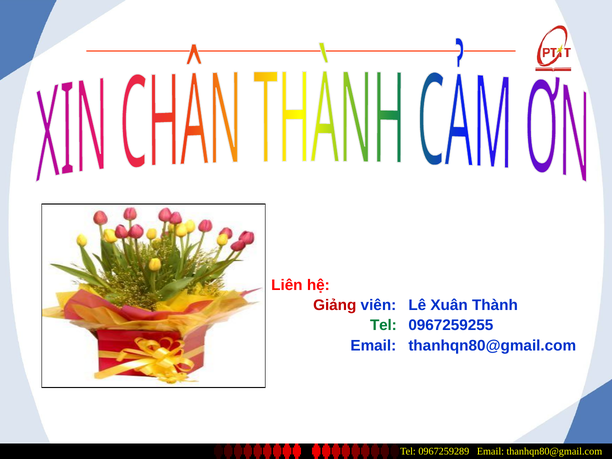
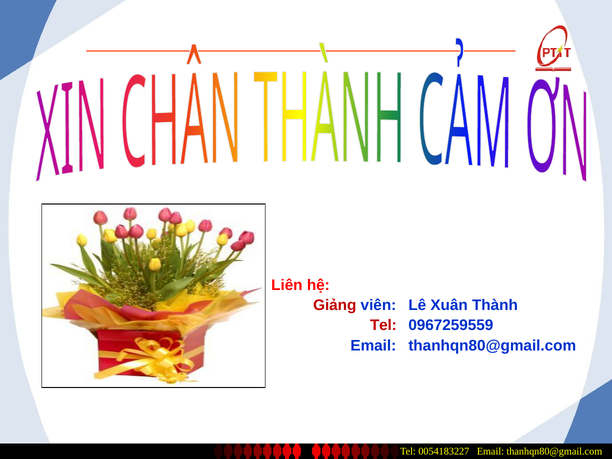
Tel colour: green -> red (383, 325)
0967259255: 0967259255 -> 0967259559 (451, 325)
0967259289: 0967259289 -> 0054183227 (444, 452)
